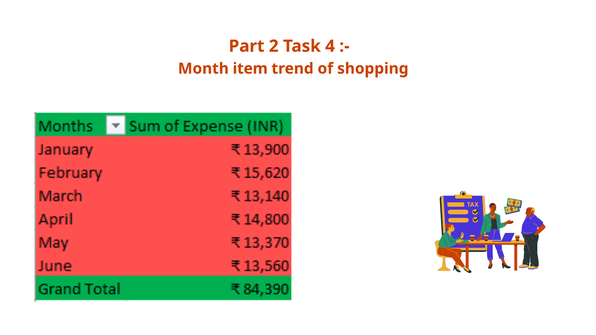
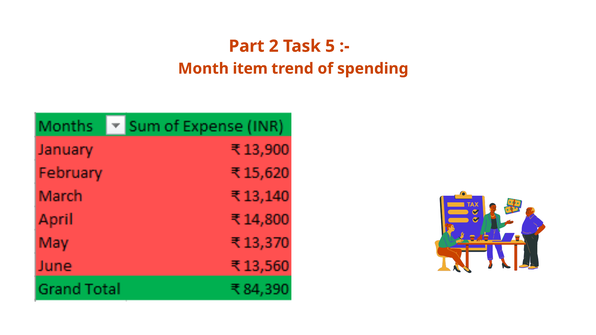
4: 4 -> 5 (330, 46)
shopping: shopping -> spending (373, 69)
